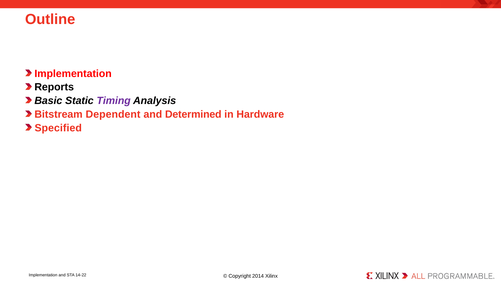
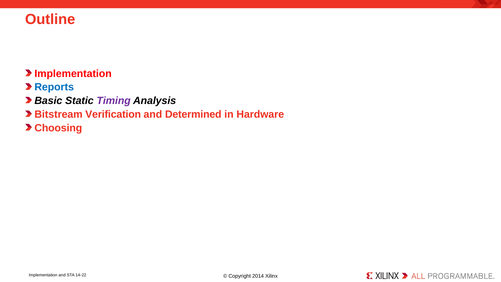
Reports colour: black -> blue (54, 87)
Dependent: Dependent -> Verification (113, 114)
Specified: Specified -> Choosing (58, 128)
